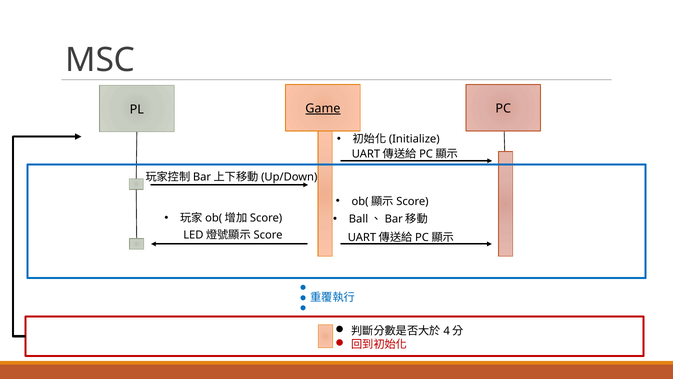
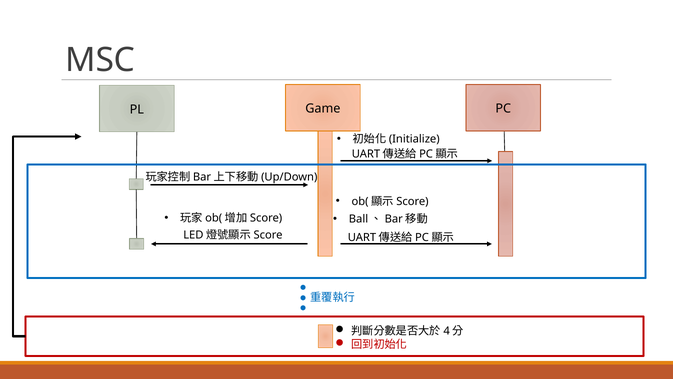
Game underline: present -> none (323, 109)
